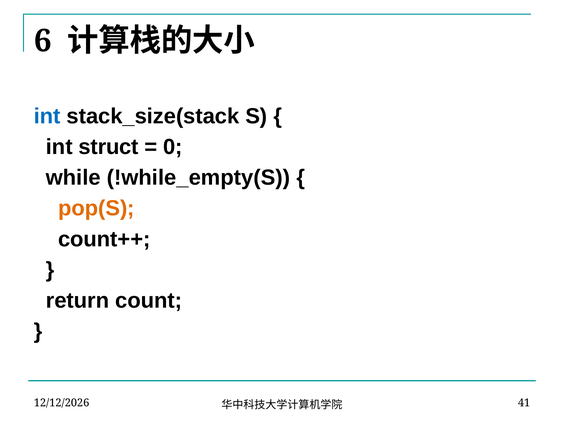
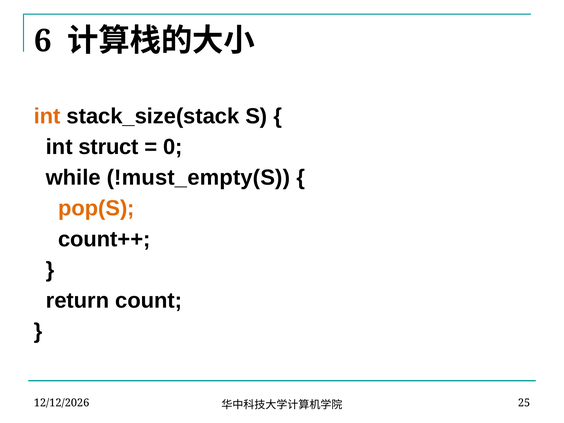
int colour: blue -> orange (47, 116)
!while_empty(S: !while_empty(S -> !must_empty(S (198, 178)
41: 41 -> 25 (524, 403)
